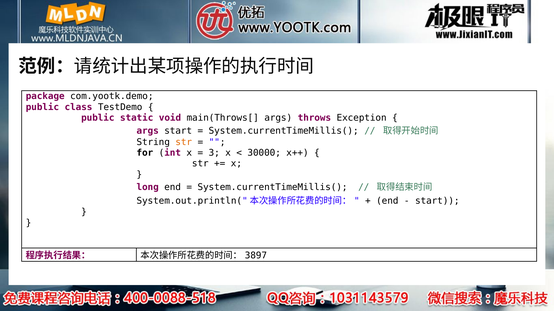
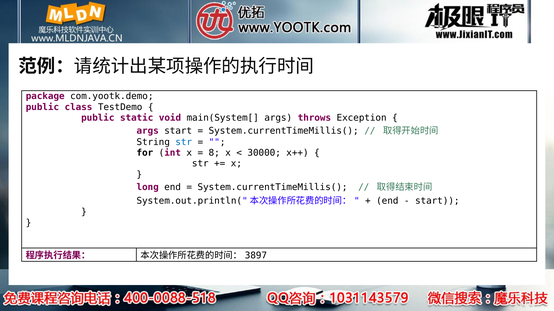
main(Throws[: main(Throws[ -> main(System[ (223, 118)
str colour: orange -> blue (184, 142)
3: 3 -> 8 (214, 153)
